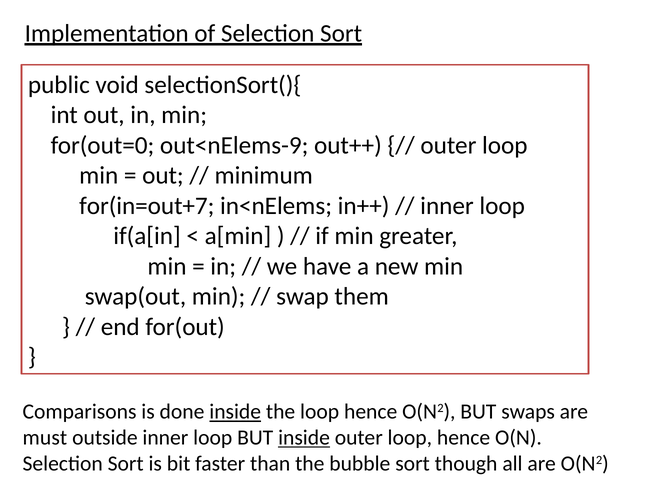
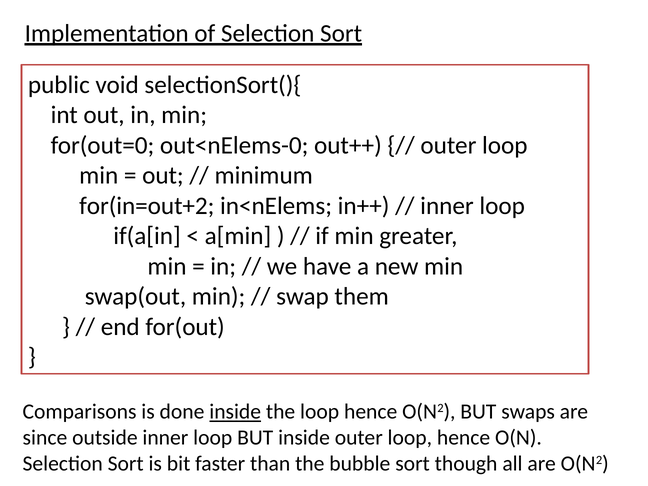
out<nElems-9: out<nElems-9 -> out<nElems-0 (234, 145)
for(in=out+7: for(in=out+7 -> for(in=out+2 (147, 206)
must: must -> since (45, 438)
inside underline: present -> none (304, 438)
